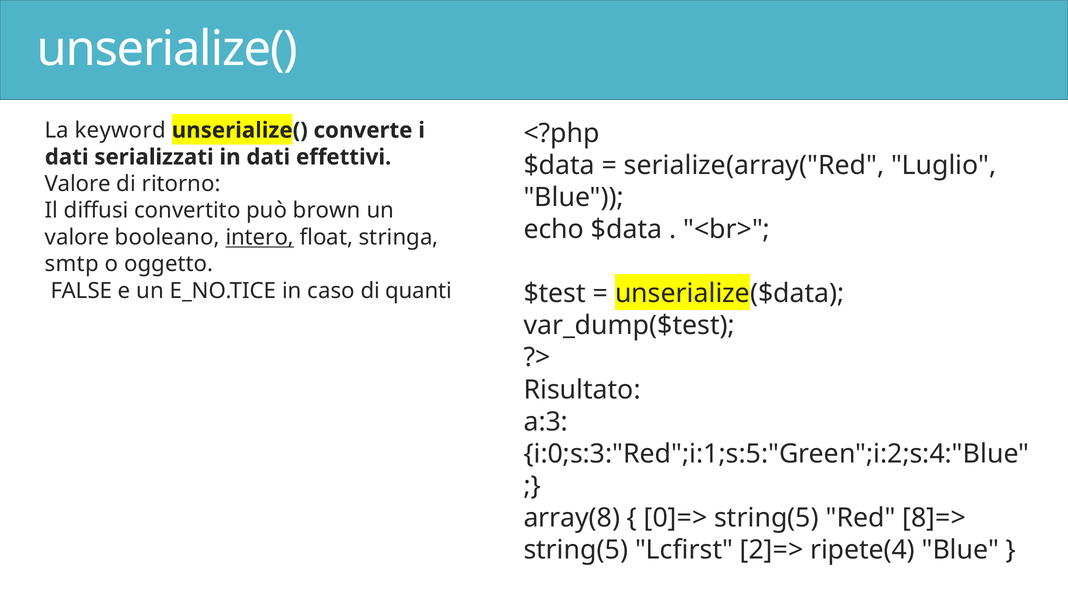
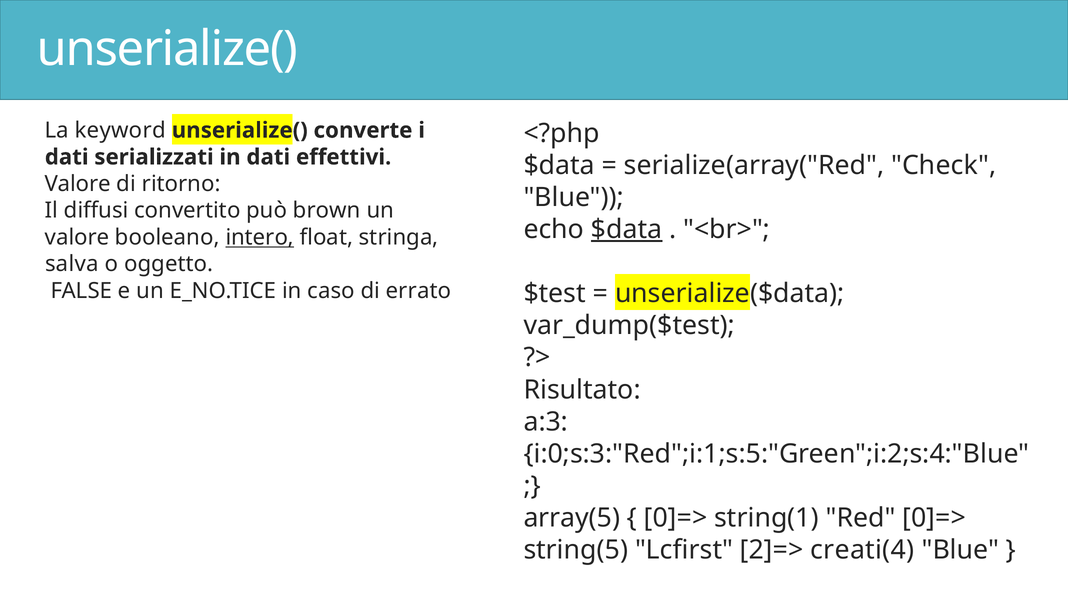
Luglio: Luglio -> Check (944, 165)
$data underline: none -> present (627, 229)
smtp: smtp -> salva (72, 264)
quanti: quanti -> errato (418, 291)
array(8: array(8 -> array(5 (572, 518)
0]=> string(5: string(5 -> string(1 (766, 518)
Red 8]=>: 8]=> -> 0]=> (934, 518)
ripete(4: ripete(4 -> creati(4 (862, 550)
